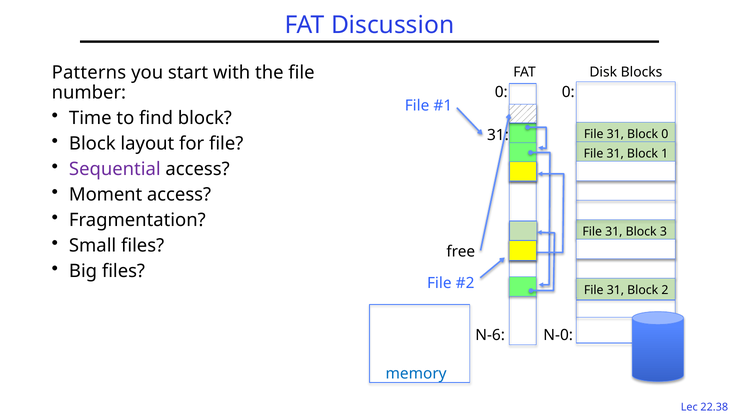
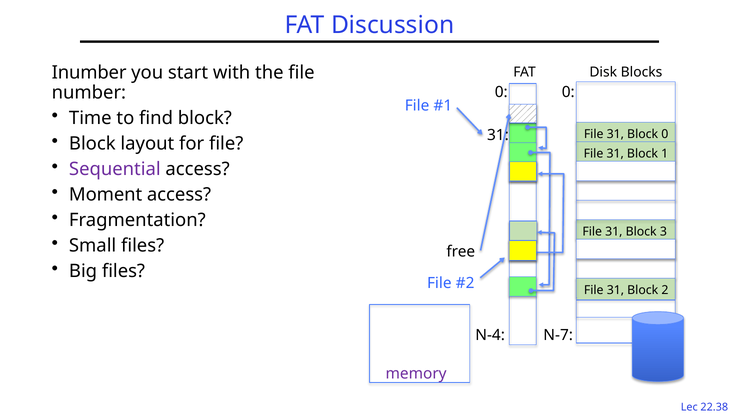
Patterns: Patterns -> Inumber (89, 73)
N-6: N-6 -> N-4 (490, 335)
N-0: N-0 -> N-7 (558, 335)
memory colour: blue -> purple (416, 373)
